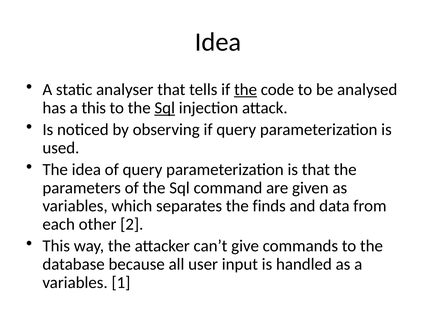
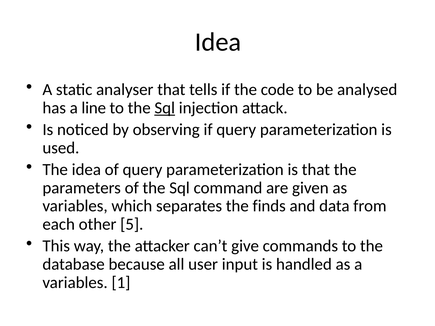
the underline: present -> none (246, 90)
a this: this -> line (94, 108)
2: 2 -> 5 (132, 225)
